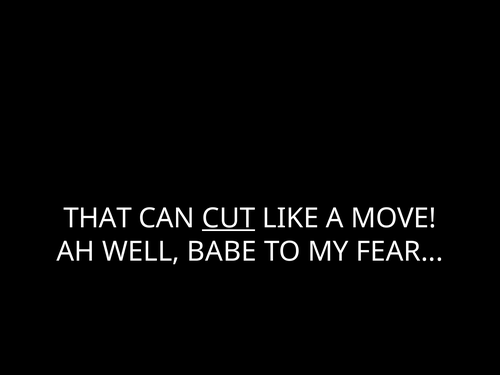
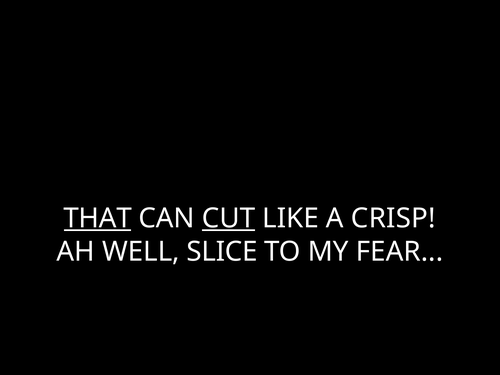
THAT underline: none -> present (98, 218)
MOVE: MOVE -> CRISP (393, 218)
BABE: BABE -> SLICE (222, 252)
